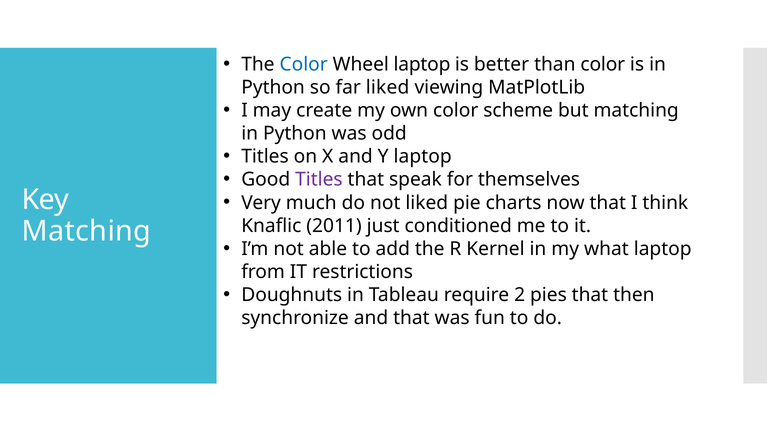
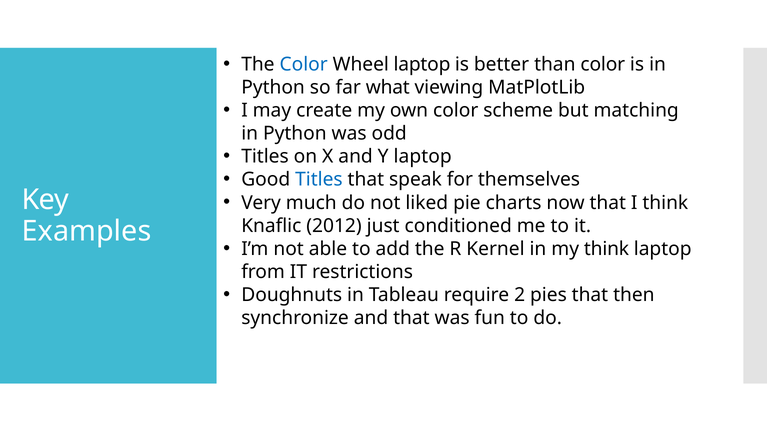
far liked: liked -> what (388, 87)
Titles colour: purple -> blue (319, 179)
2011: 2011 -> 2012 (334, 225)
Matching: Matching -> Examples (87, 231)
my what: what -> think (607, 248)
